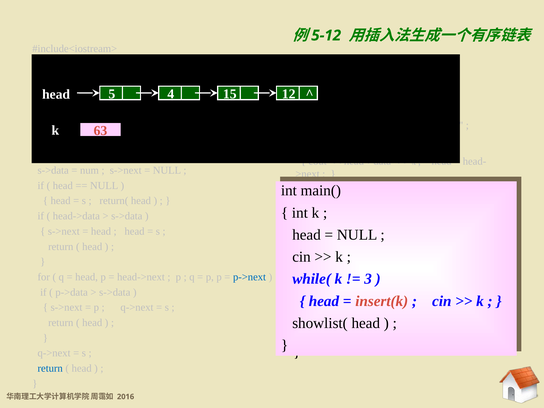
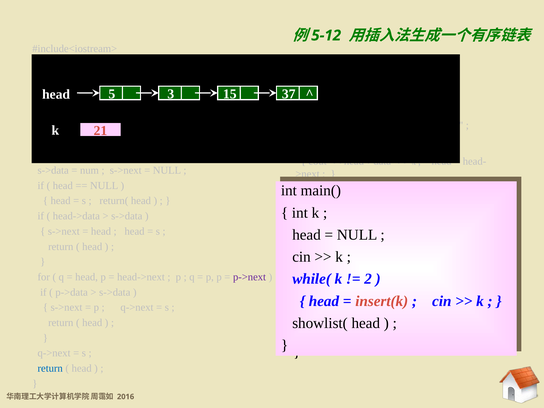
4: 4 -> 3 (171, 94)
12: 12 -> 37 (289, 94)
63: 63 -> 21 (100, 131)
3: 3 -> 2 (368, 279)
p->next colour: blue -> purple (250, 277)
